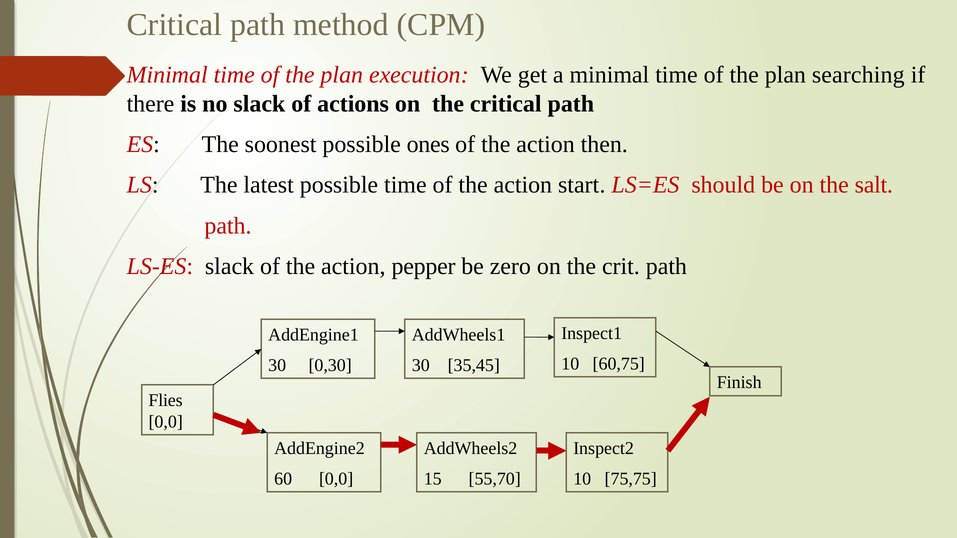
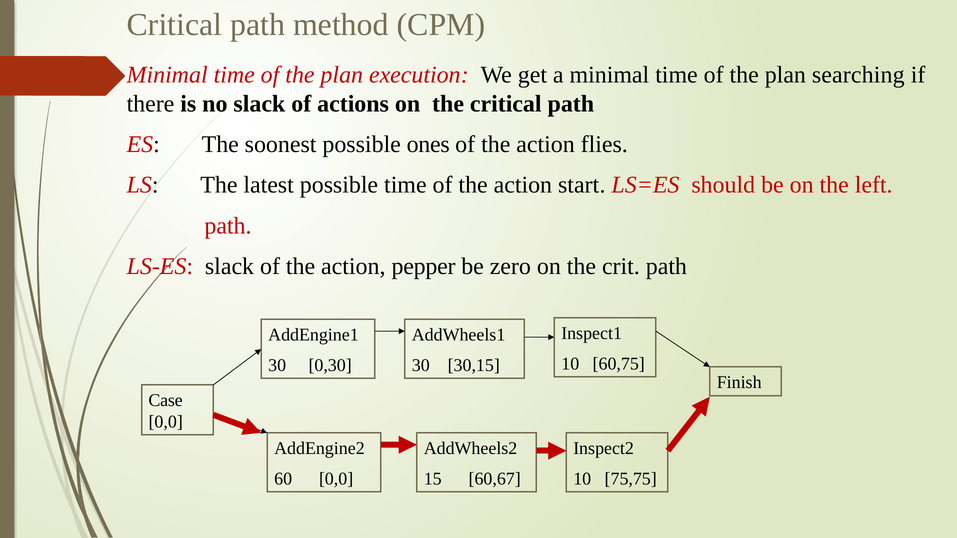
then: then -> flies (604, 144)
salt: salt -> left (874, 185)
35,45: 35,45 -> 30,15 (474, 365)
Flies: Flies -> Case (166, 401)
55,70: 55,70 -> 60,67 (495, 479)
